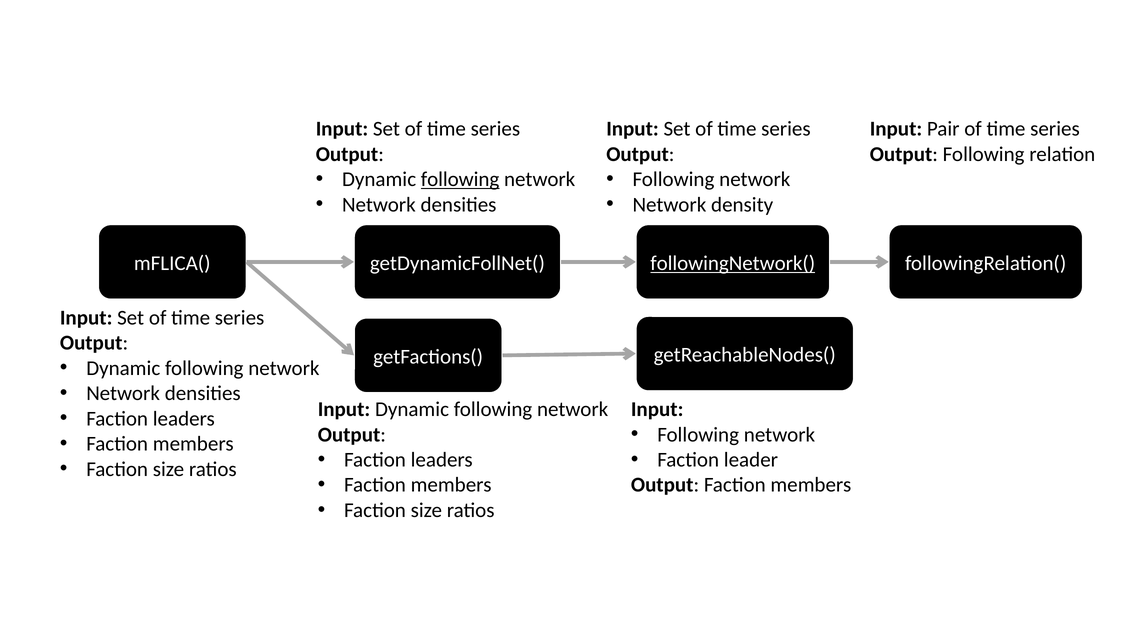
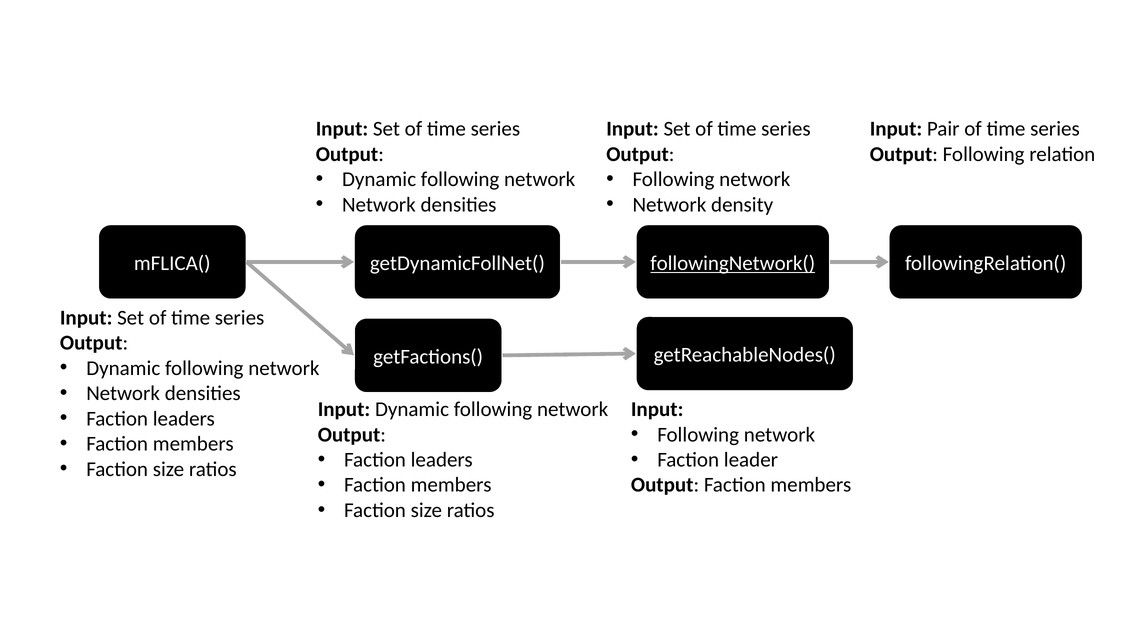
following underline: present -> none (460, 179)
